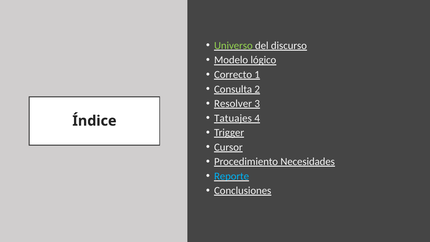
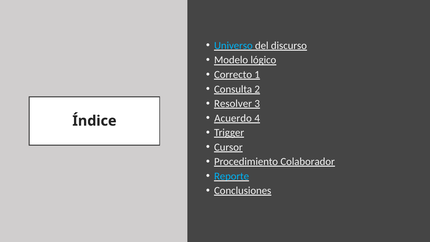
Universo colour: light green -> light blue (233, 46)
Tatuajes: Tatuajes -> Acuerdo (233, 118)
Necesidades: Necesidades -> Colaborador (308, 162)
